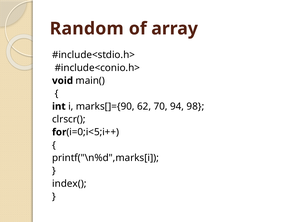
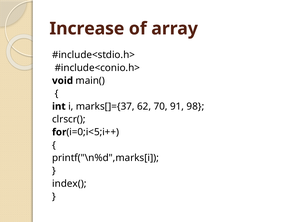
Random: Random -> Increase (87, 29)
marks[]={90: marks[]={90 -> marks[]={37 (105, 106)
94: 94 -> 91 (177, 106)
